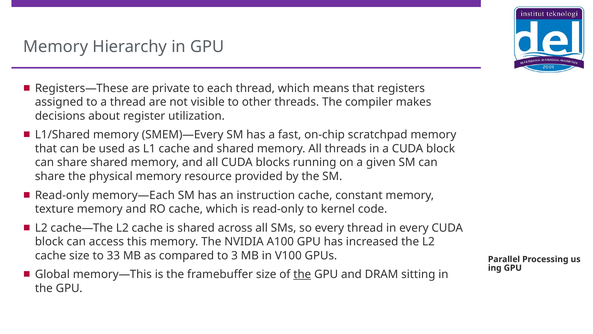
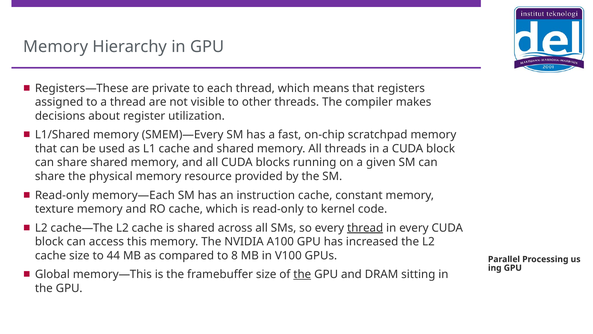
thread underline: none -> present (365, 228)
33: 33 -> 44 (113, 255)
3: 3 -> 8 (235, 255)
